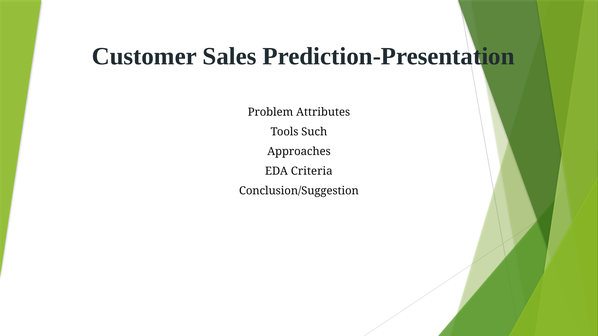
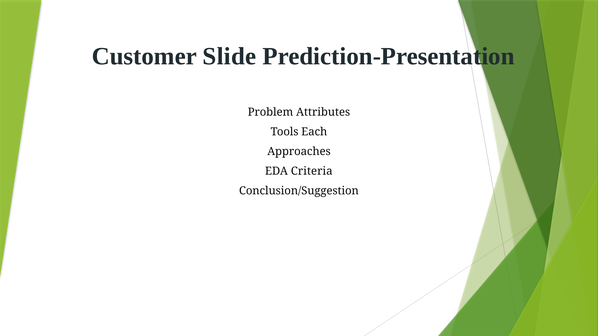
Sales: Sales -> Slide (229, 56)
Such: Such -> Each (314, 132)
